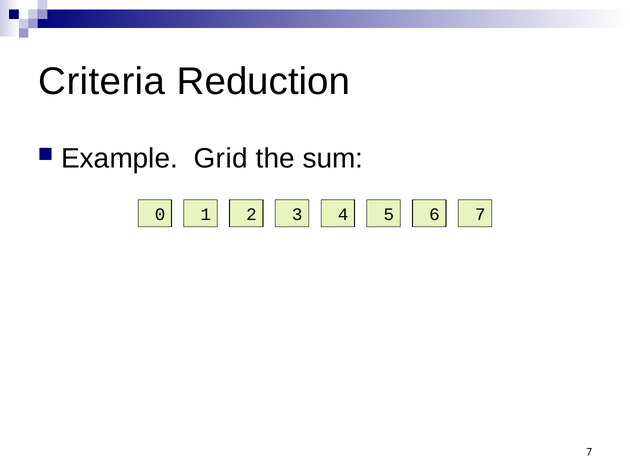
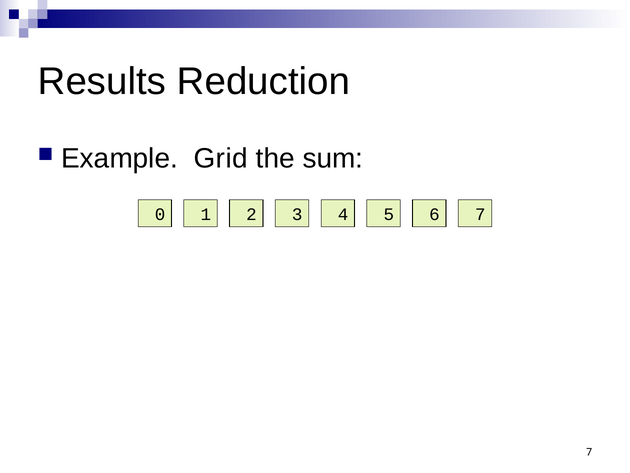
Criteria: Criteria -> Results (102, 81)
